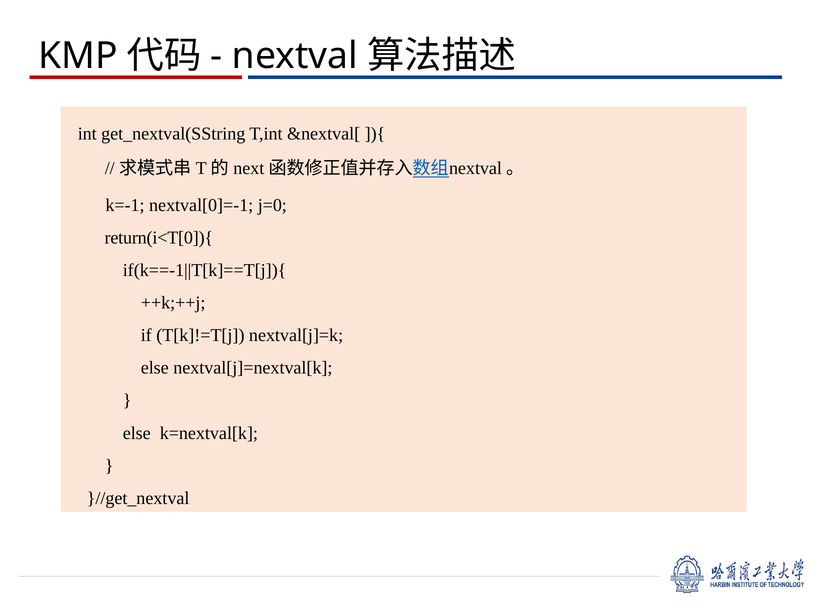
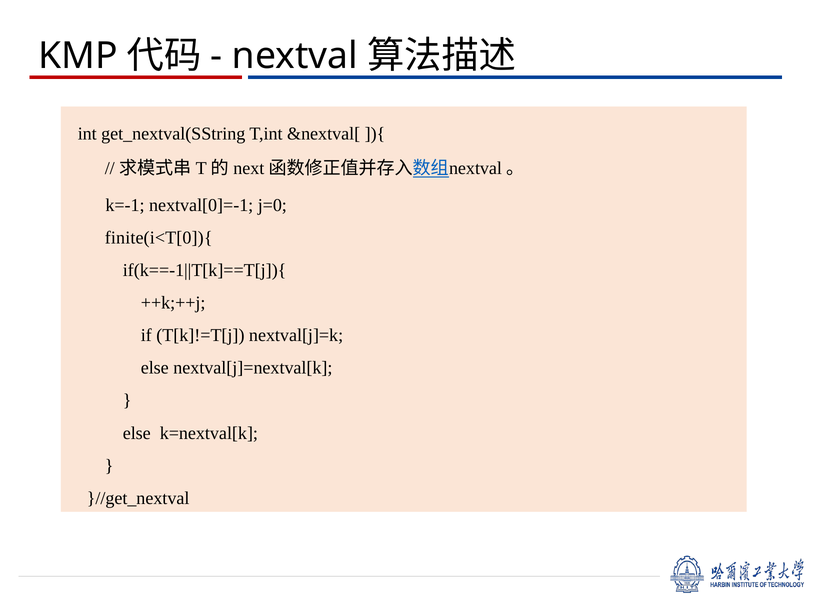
return(i<T[0]){: return(i<T[0]){ -> finite(i<T[0]){ (159, 238)
